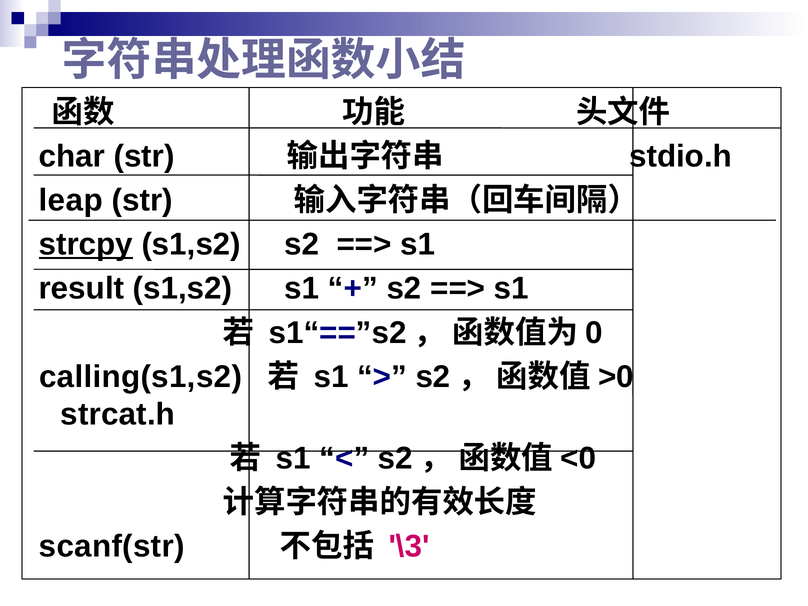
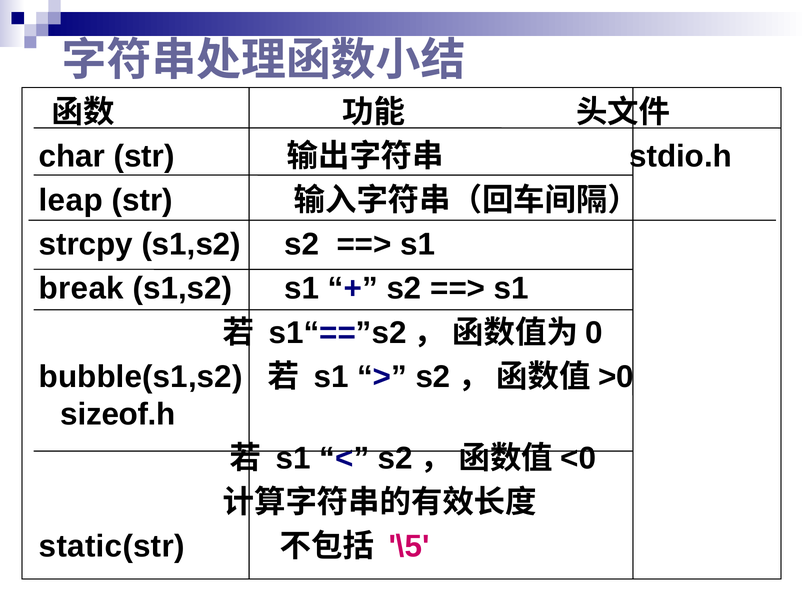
strcpy underline: present -> none (86, 245)
result: result -> break (81, 289)
calling(s1,s2: calling(s1,s2 -> bubble(s1,s2 (141, 377)
strcat.h: strcat.h -> sizeof.h (118, 414)
scanf(str: scanf(str -> static(str (112, 546)
\3: \3 -> \5 (409, 546)
